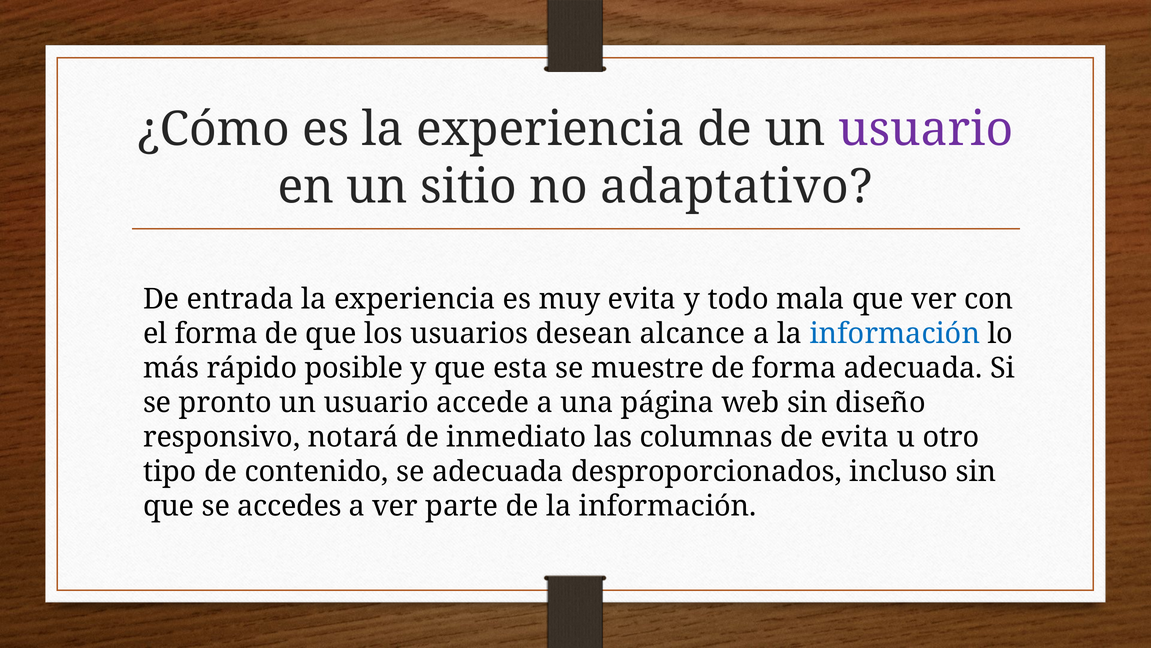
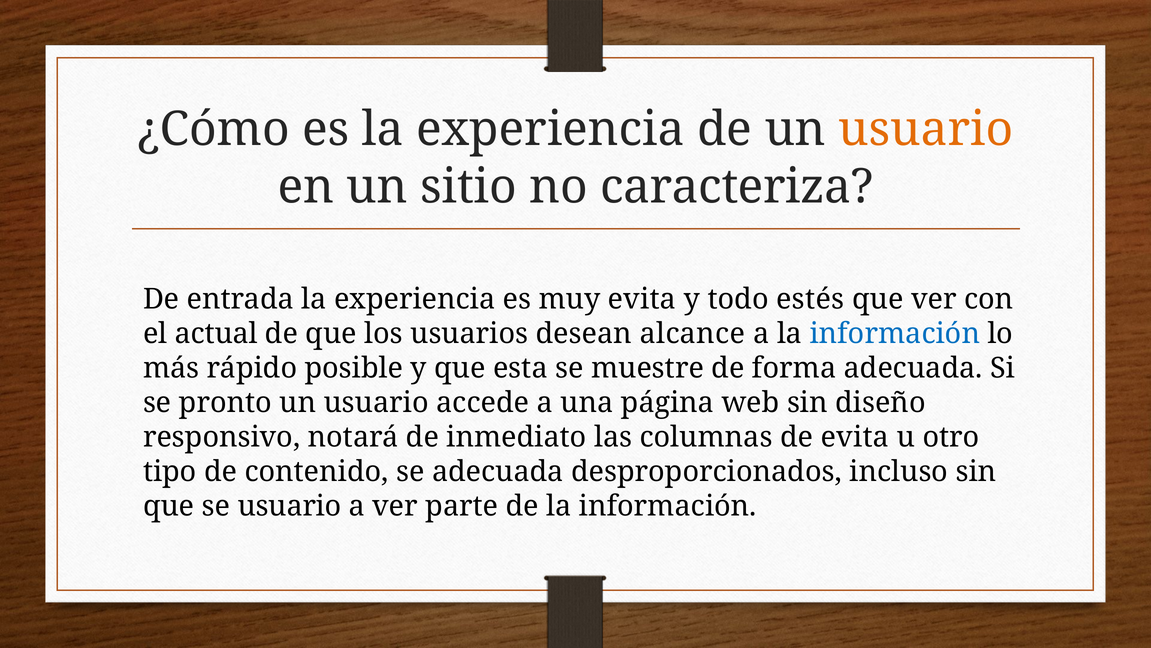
usuario colour: purple -> orange (926, 129)
adaptativo: adaptativo -> caracteriza (737, 187)
mala: mala -> estés (810, 299)
el forma: forma -> actual (216, 333)
se accedes: accedes -> usuario (290, 506)
